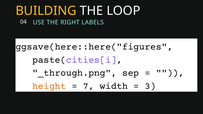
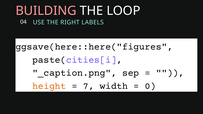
BUILDING colour: yellow -> pink (46, 11)
_through.png: _through.png -> _caption.png (74, 73)
3: 3 -> 0 (150, 86)
